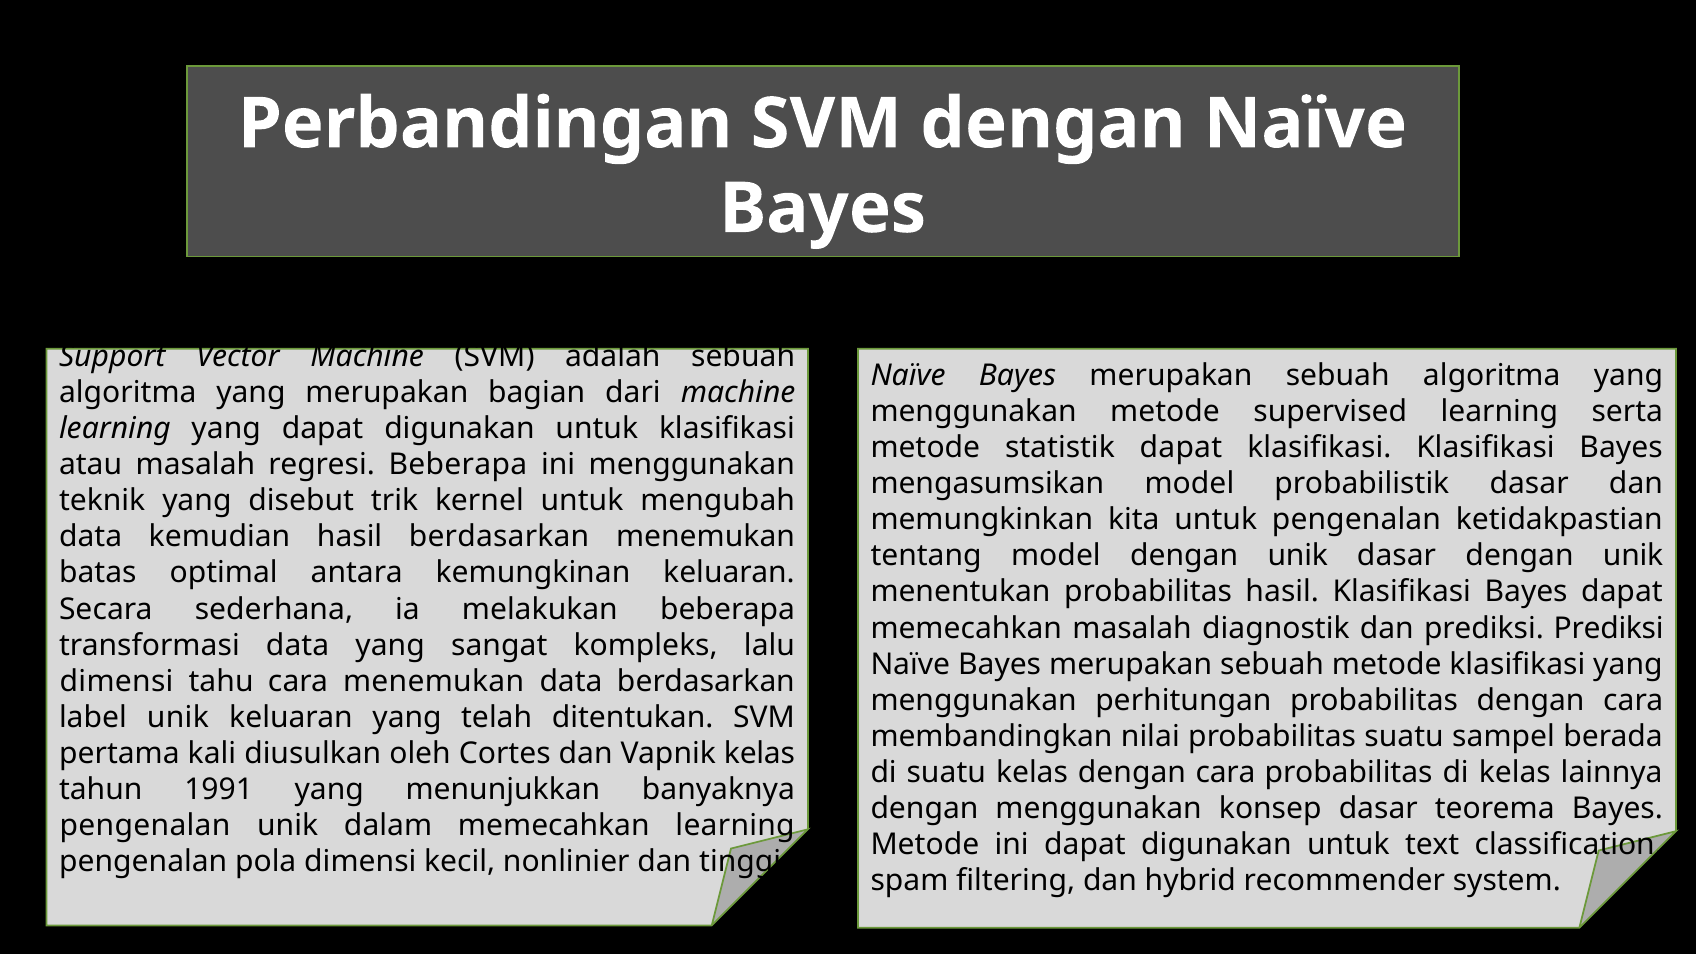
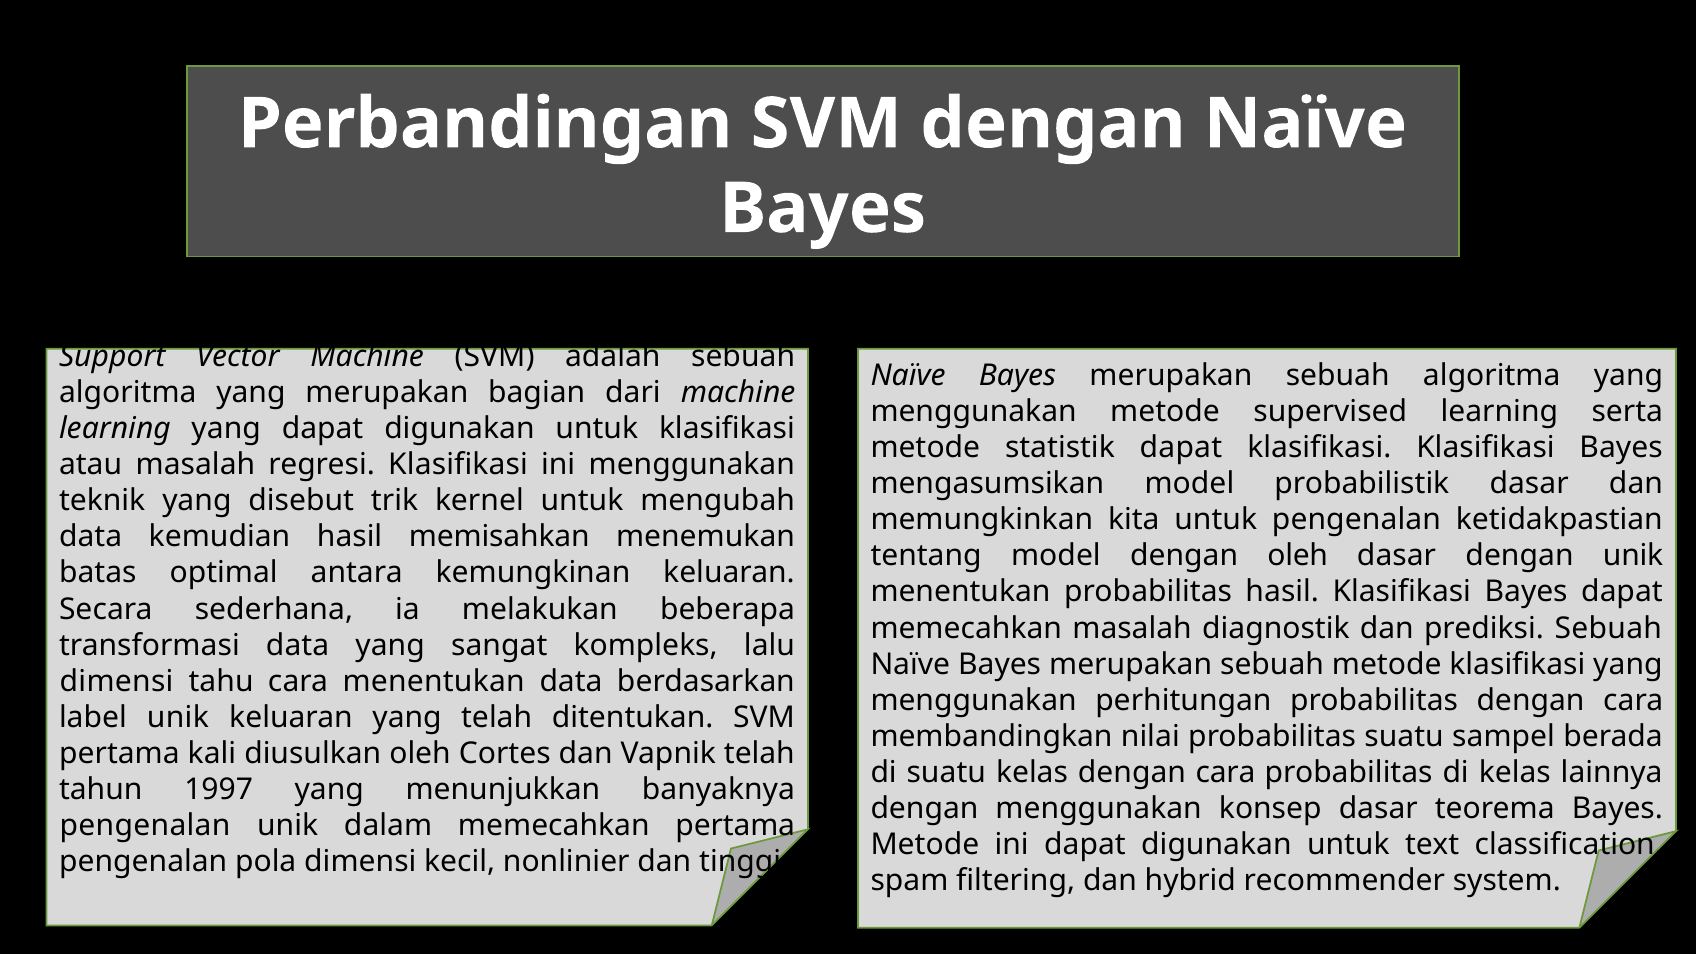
regresi Beberapa: Beberapa -> Klasifikasi (458, 465)
hasil berdasarkan: berdasarkan -> memisahkan (499, 537)
model dengan unik: unik -> oleh (1298, 556)
prediksi Prediksi: Prediksi -> Sebuah (1608, 628)
cara menemukan: menemukan -> menentukan (434, 681)
Vapnik kelas: kelas -> telah (759, 753)
1991: 1991 -> 1997 (219, 789)
memecahkan learning: learning -> pertama (735, 825)
